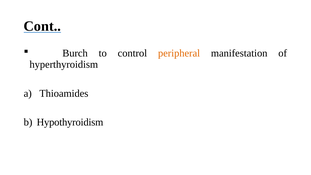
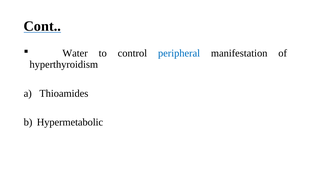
Burch: Burch -> Water (75, 53)
peripheral colour: orange -> blue (179, 53)
Hypothyroidism: Hypothyroidism -> Hypermetabolic (70, 122)
